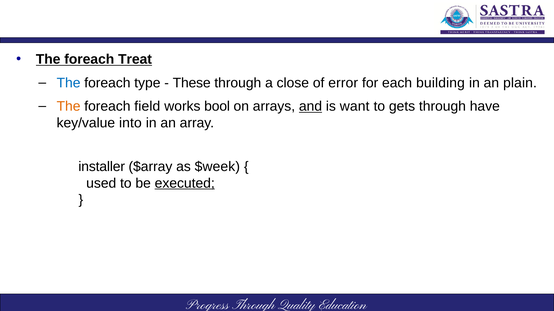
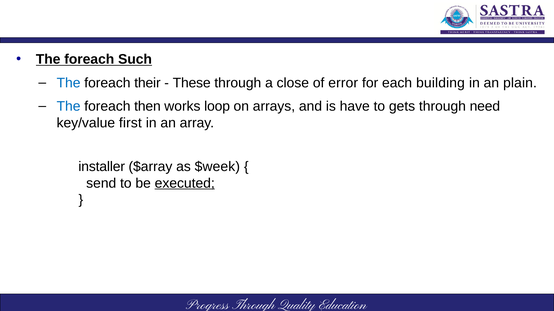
Treat: Treat -> Such (135, 59)
type: type -> their (147, 83)
The colour: orange -> blue (69, 107)
field: field -> then (147, 107)
bool: bool -> loop (217, 107)
and underline: present -> none (310, 107)
want: want -> have (355, 107)
have: have -> need (485, 107)
into: into -> first (130, 123)
used: used -> send (101, 183)
